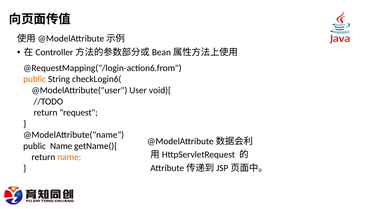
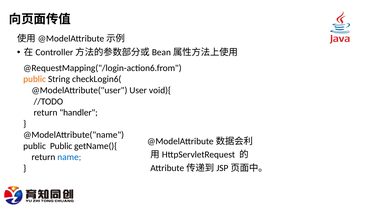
request: request -> handler (79, 112)
public Name: Name -> Public (61, 146)
name colour: orange -> blue (69, 157)
